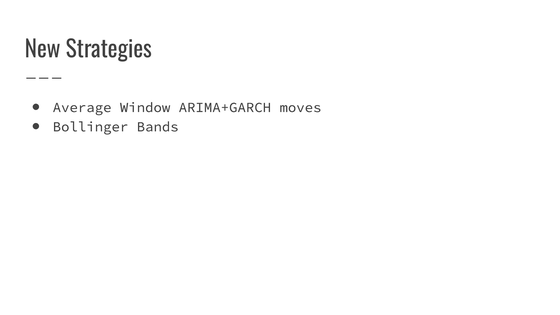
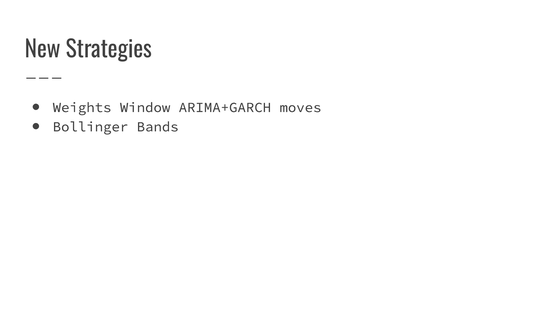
Average: Average -> Weights (82, 107)
